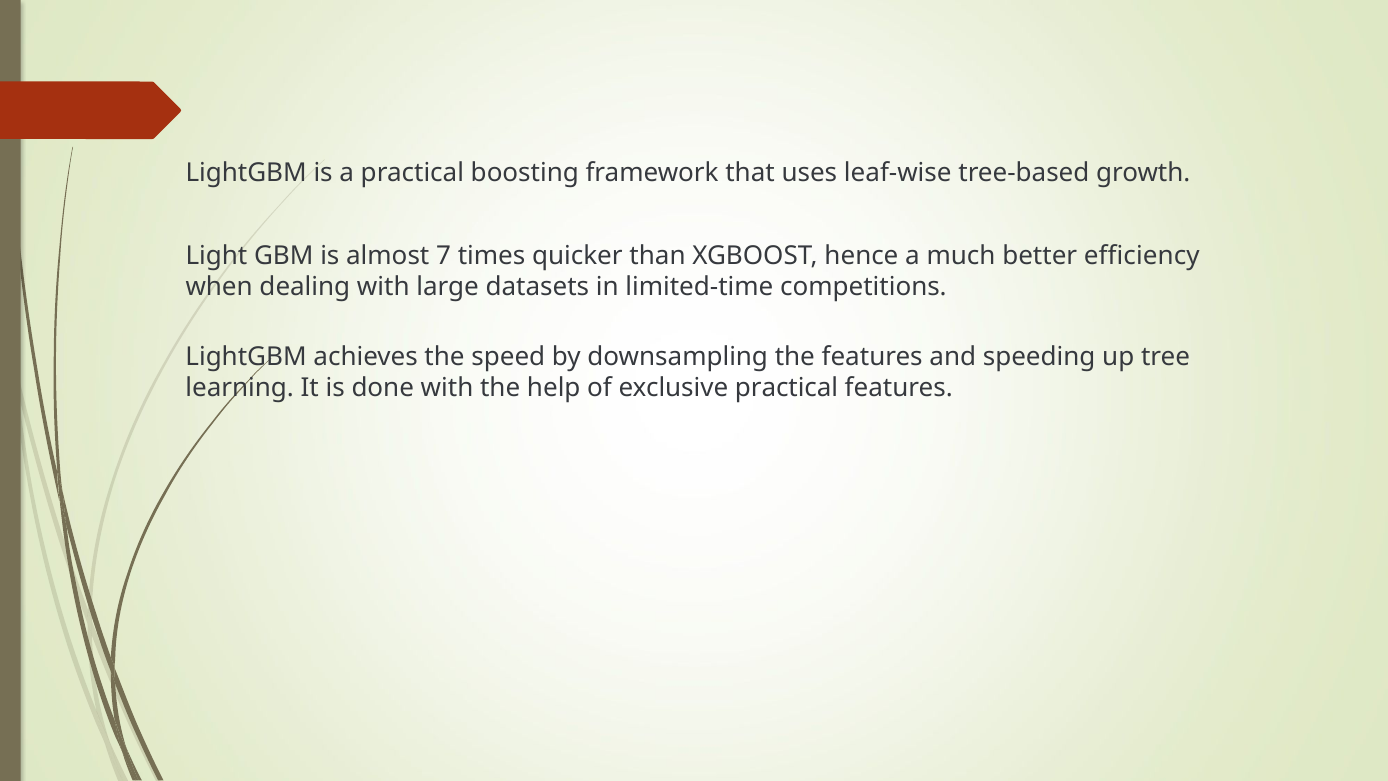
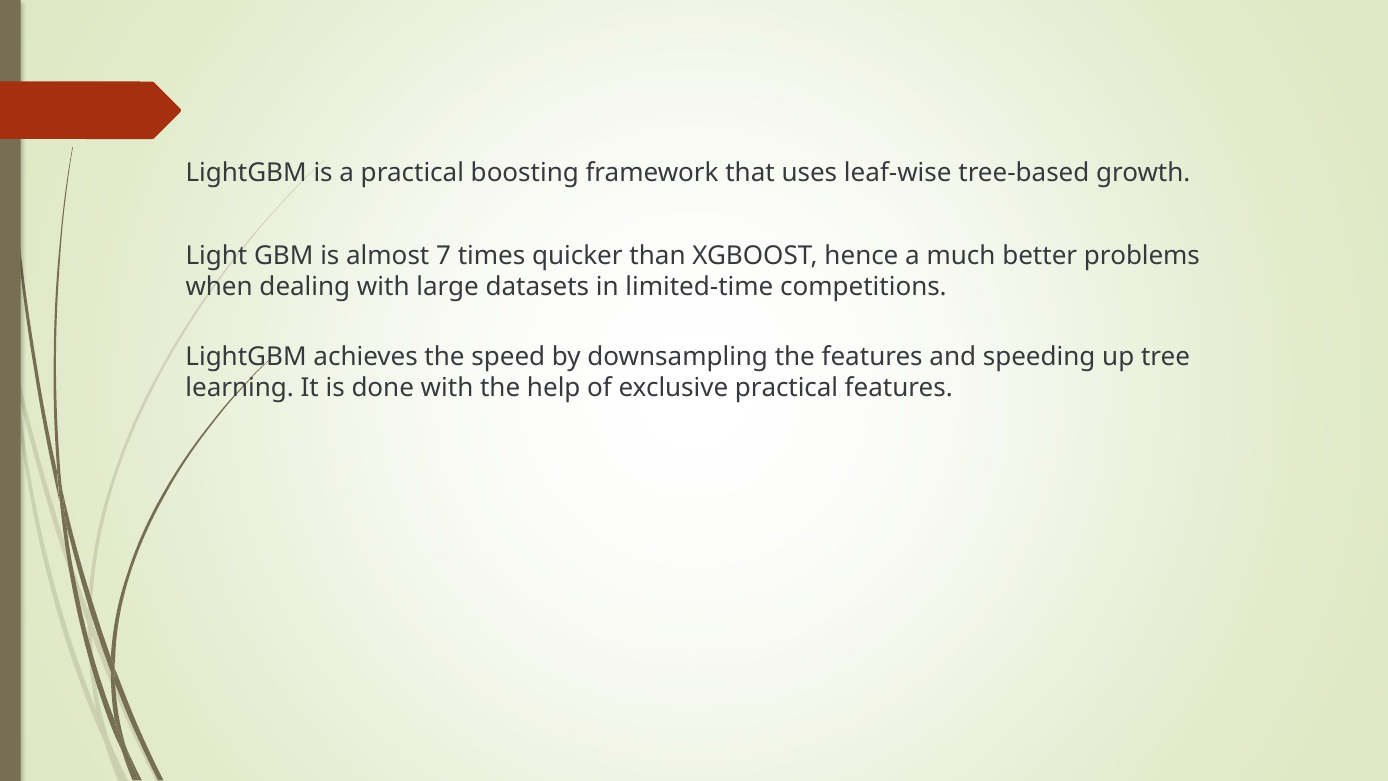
efficiency: efficiency -> problems (1142, 256)
